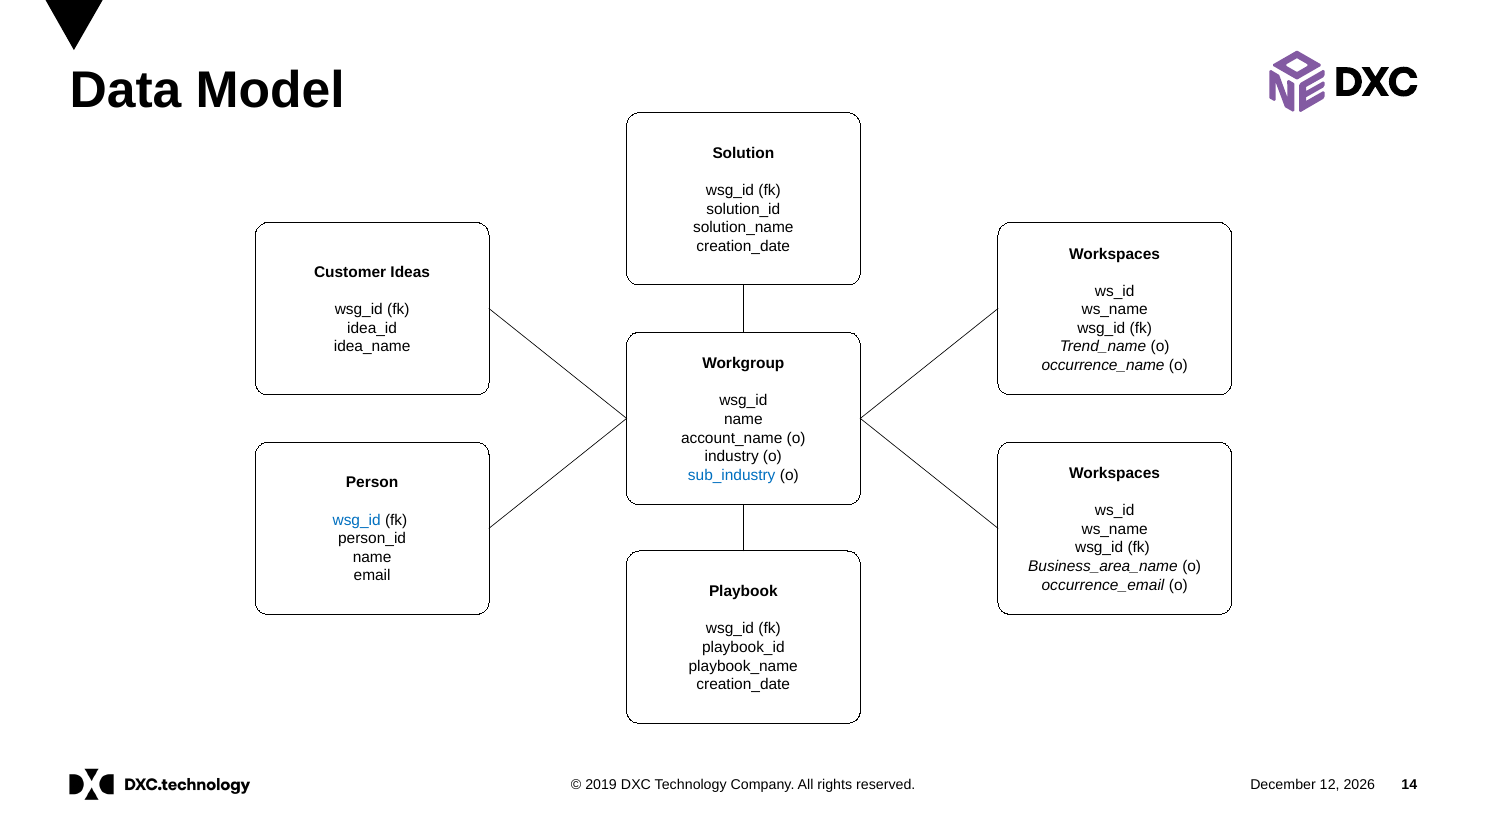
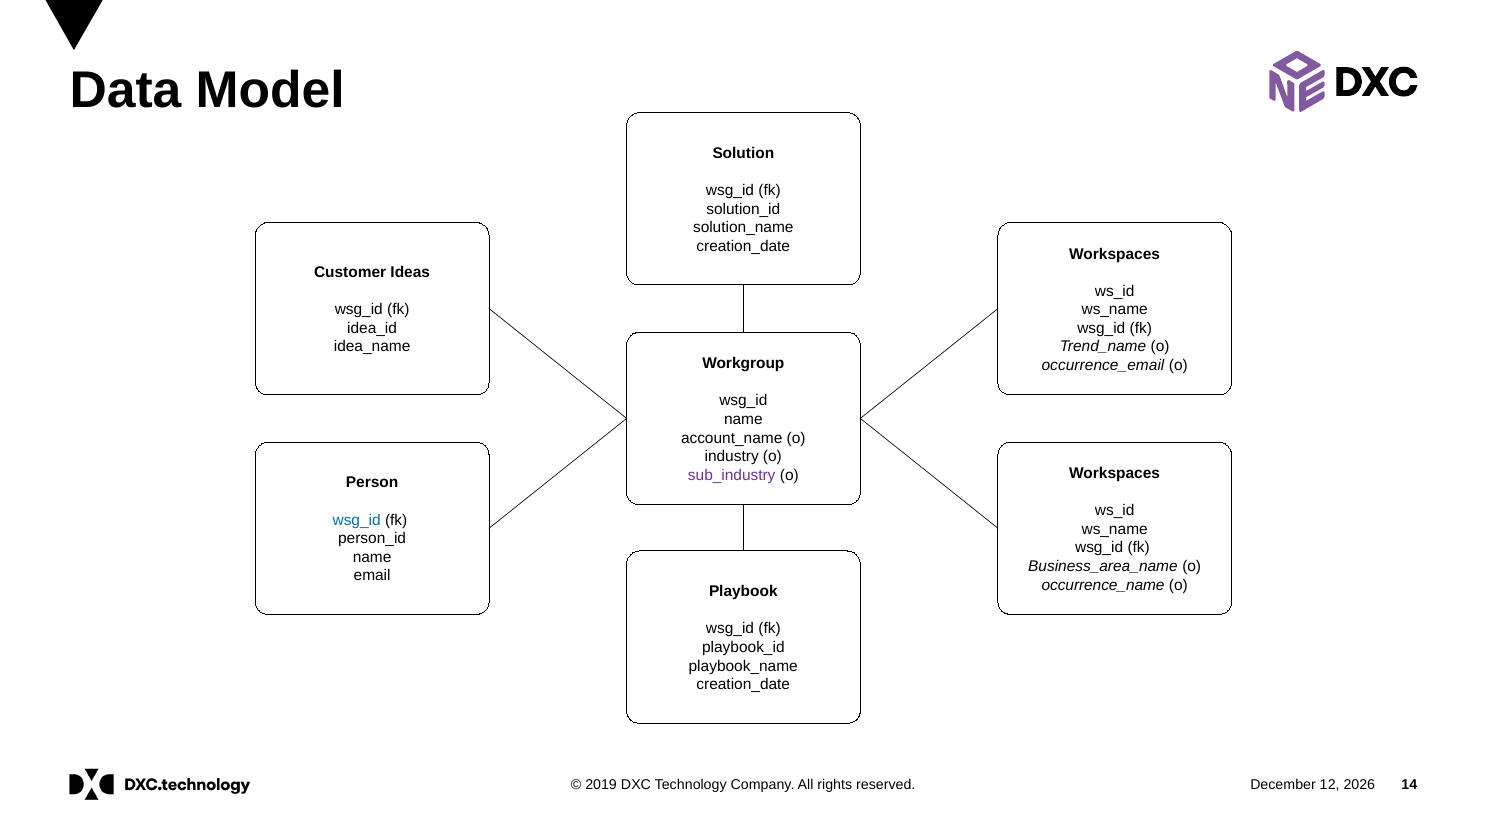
occurrence_name: occurrence_name -> occurrence_email (1103, 366)
sub_industry colour: blue -> purple (732, 475)
occurrence_email: occurrence_email -> occurrence_name (1103, 585)
